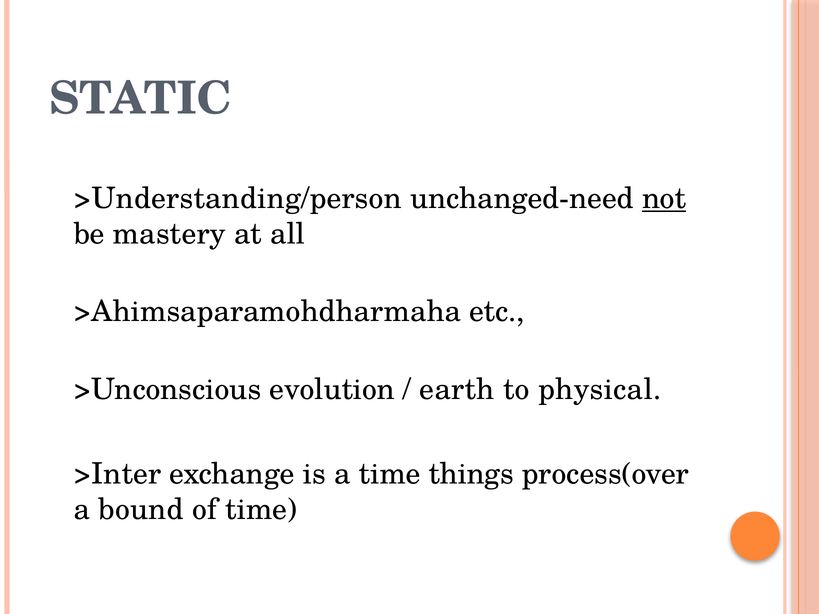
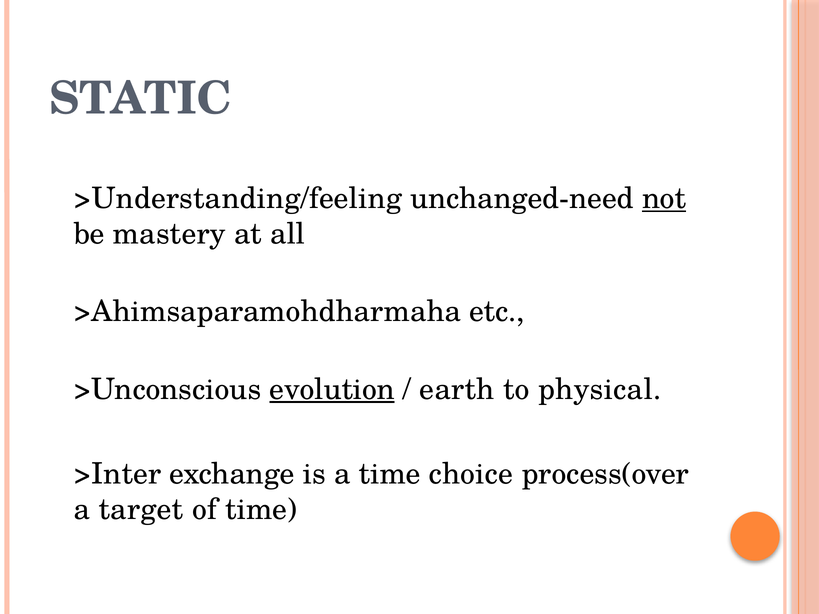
>Understanding/person: >Understanding/person -> >Understanding/feeling (238, 199)
evolution underline: none -> present (332, 390)
things: things -> choice (471, 474)
bound: bound -> target (141, 510)
